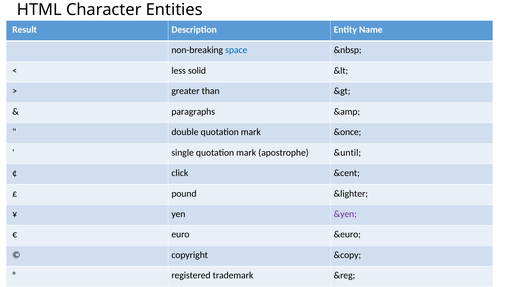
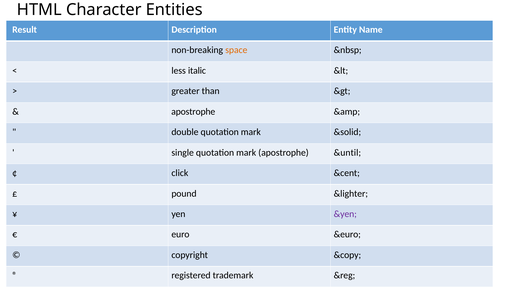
space colour: blue -> orange (236, 50)
solid: solid -> italic (197, 71)
paragraphs: paragraphs -> apostrophe (193, 112)
&once: &once -> &solid (347, 132)
